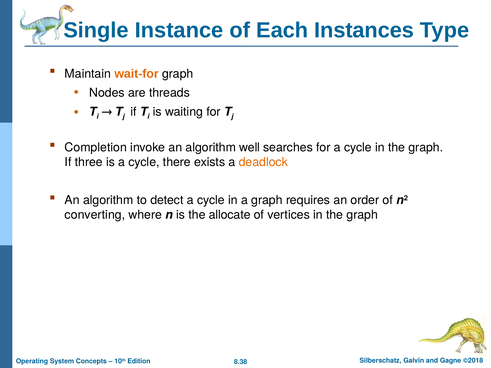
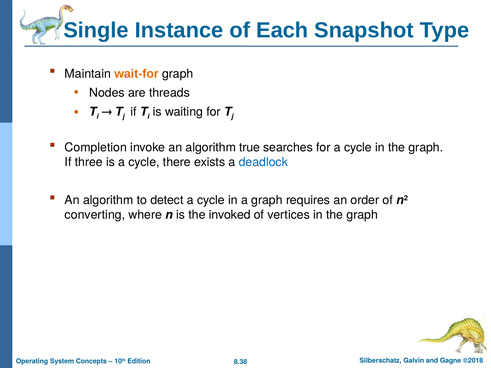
Instances: Instances -> Snapshot (364, 30)
well: well -> true (250, 147)
deadlock colour: orange -> blue (263, 162)
allocate: allocate -> invoked (230, 215)
